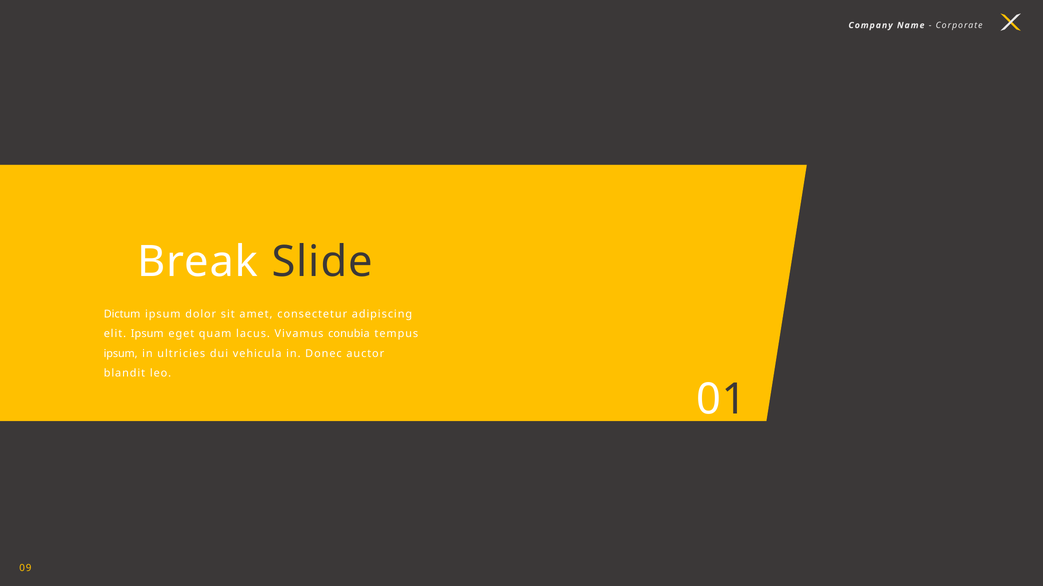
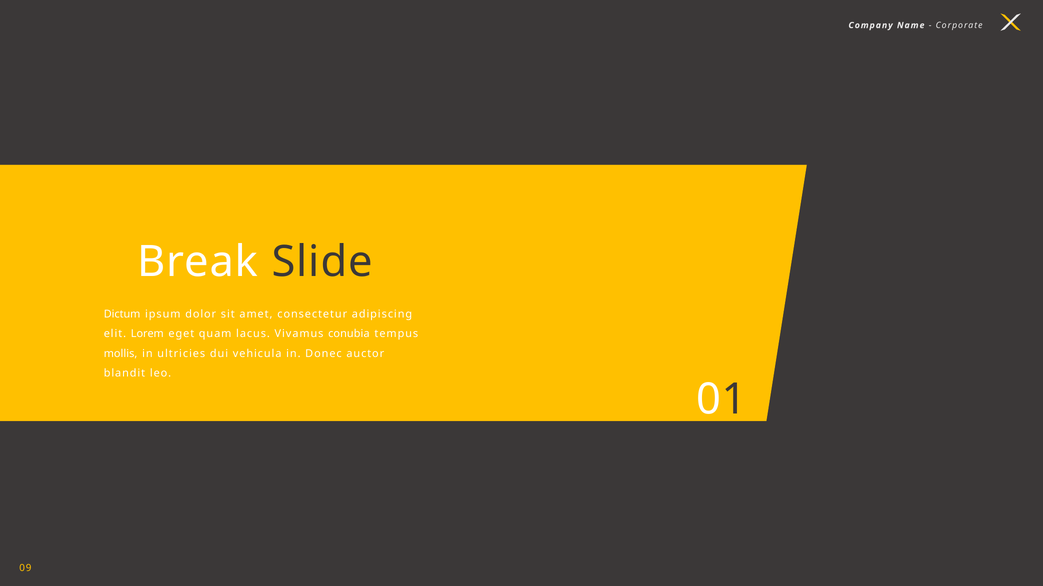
elit Ipsum: Ipsum -> Lorem (147, 334)
ipsum: ipsum -> mollis (121, 354)
